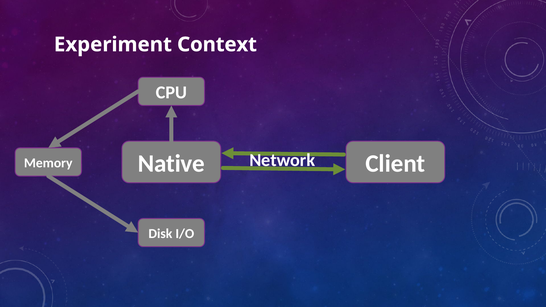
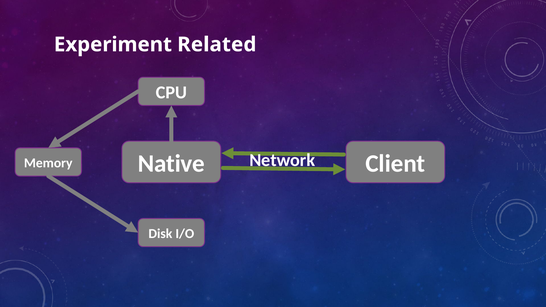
Context: Context -> Related (217, 45)
